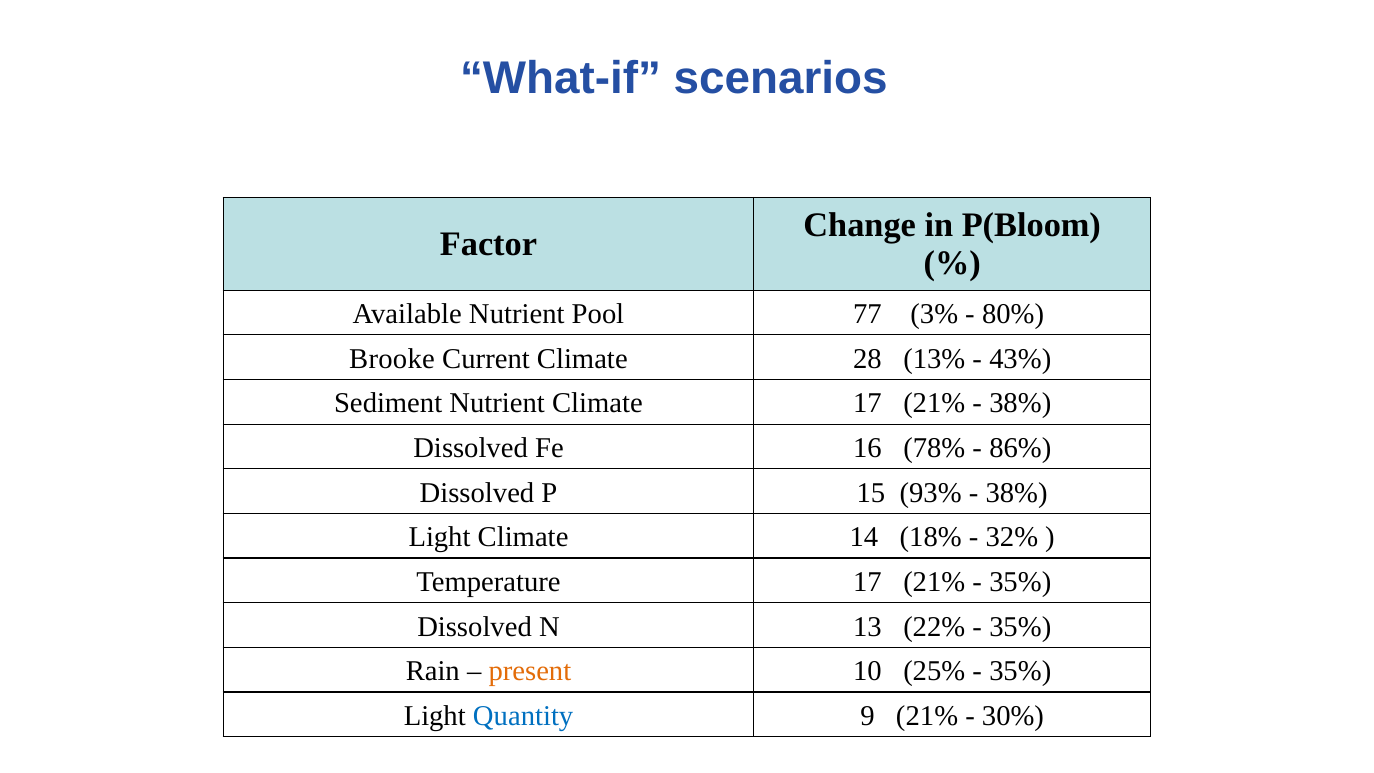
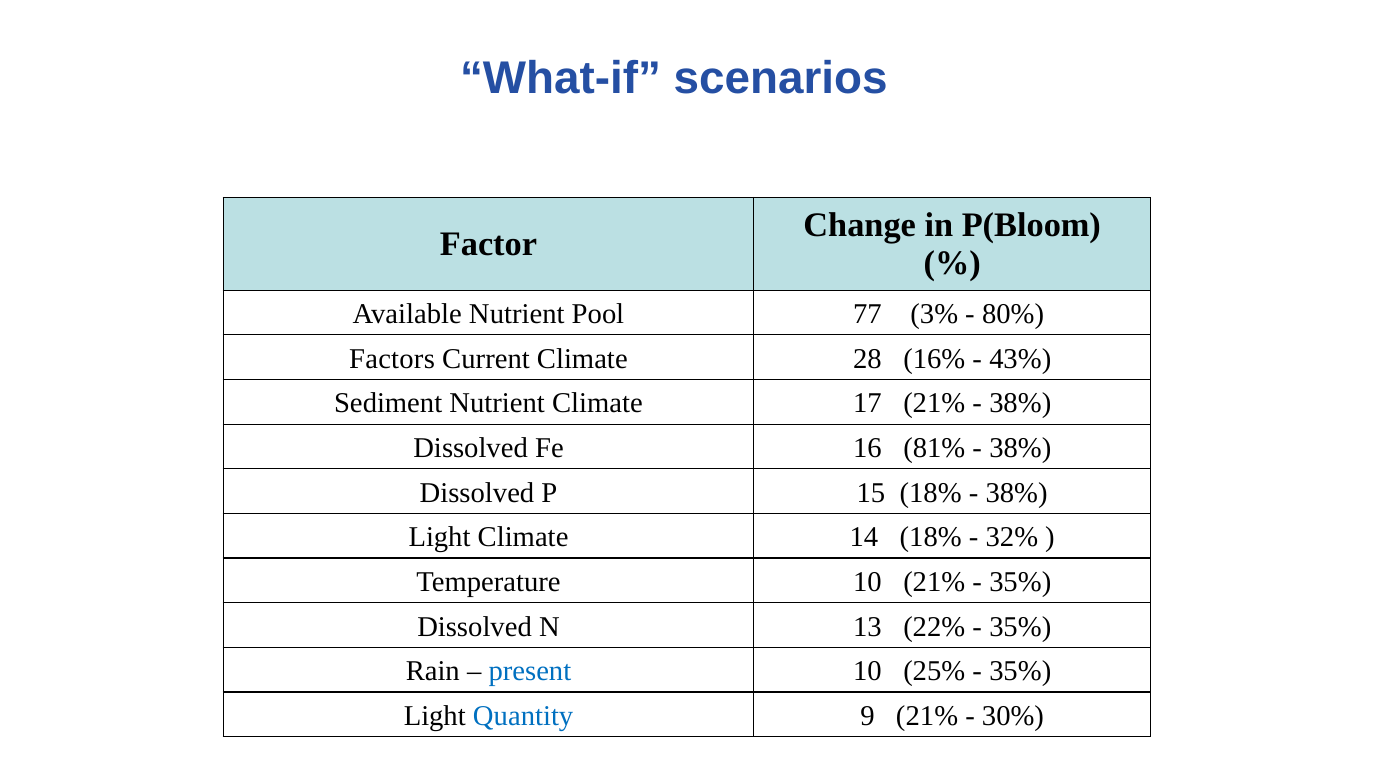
Brooke: Brooke -> Factors (392, 359)
13%: 13% -> 16% (934, 359)
78%: 78% -> 81% (934, 448)
86%: 86% -> 38% (1020, 448)
15 93%: 93% -> 18% (931, 493)
Temperature 17: 17 -> 10 (867, 582)
present colour: orange -> blue (530, 671)
